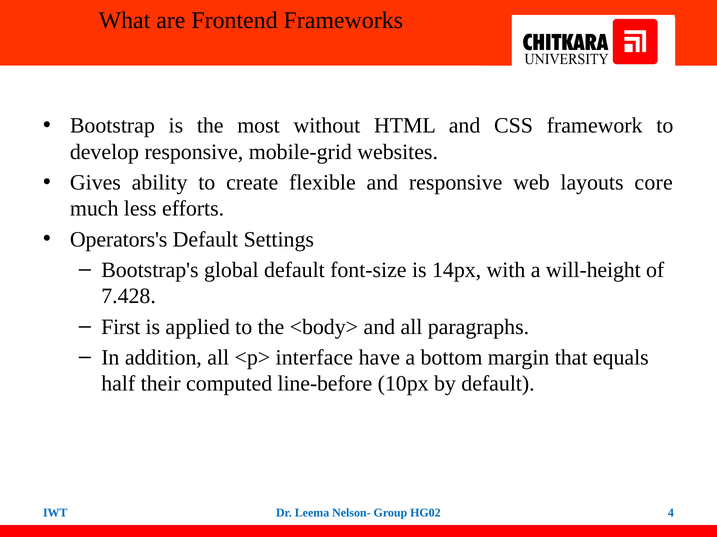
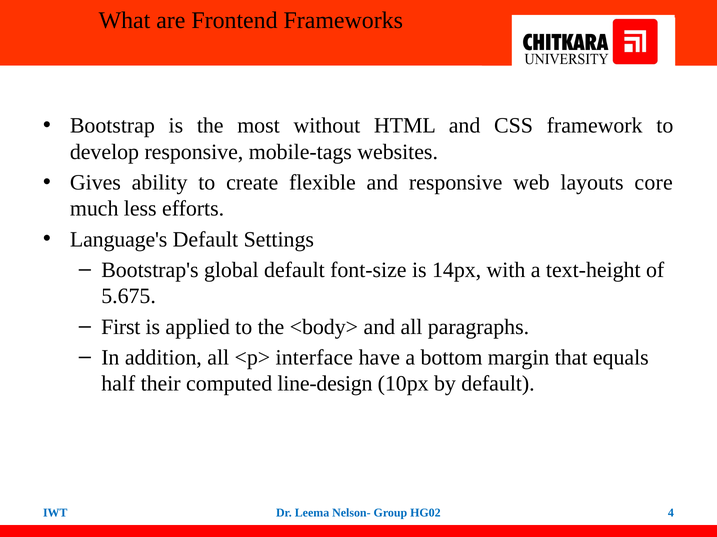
mobile-grid: mobile-grid -> mobile-tags (300, 152)
Operators's: Operators's -> Language's (119, 240)
will-height: will-height -> text-height (593, 270)
7.428: 7.428 -> 5.675 (129, 297)
line-before: line-before -> line-design (325, 384)
